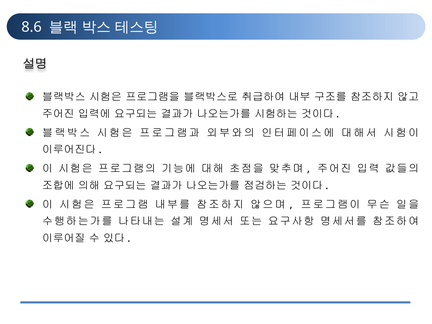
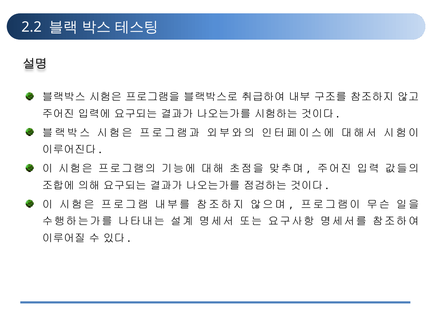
8.6: 8.6 -> 2.2 (32, 27)
